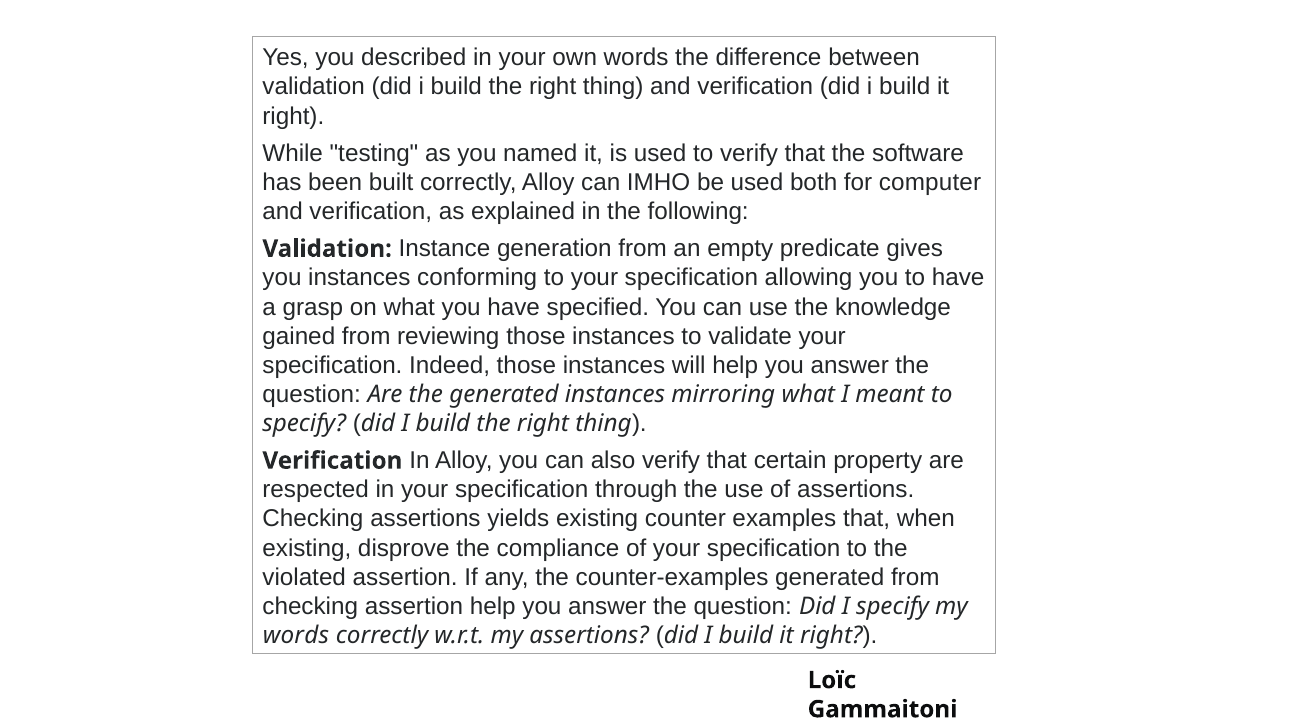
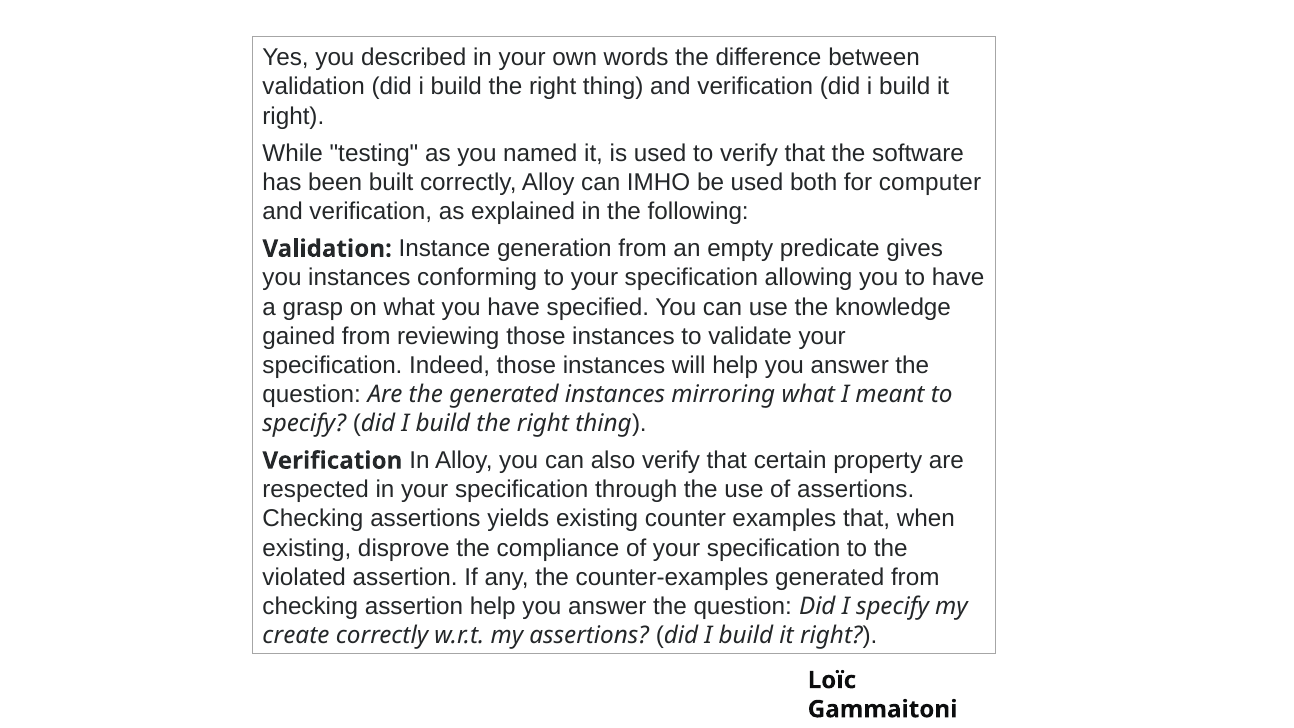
words: words -> create (296, 635)
